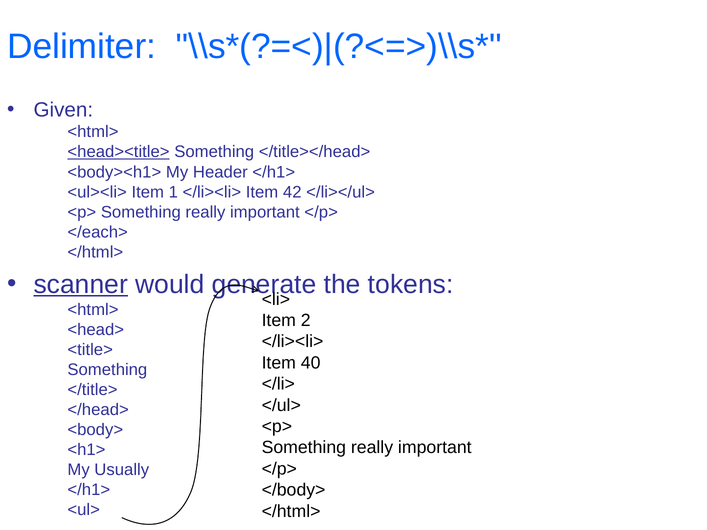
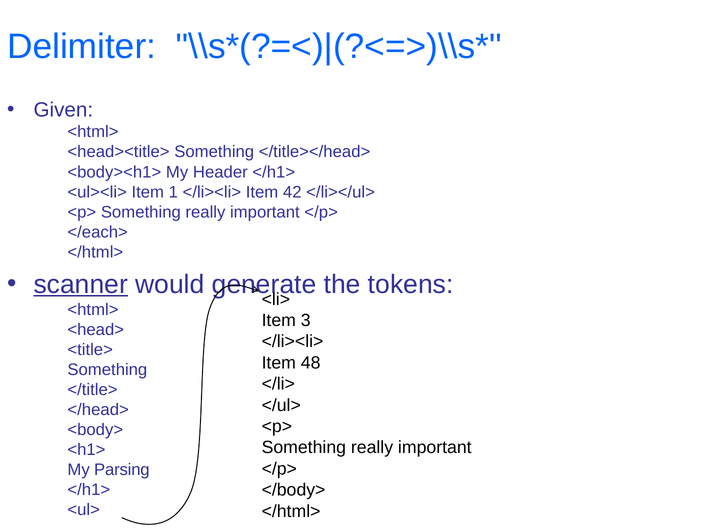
<head><title> underline: present -> none (119, 152)
2: 2 -> 3 (306, 321)
40: 40 -> 48 (311, 363)
Usually: Usually -> Parsing (122, 470)
